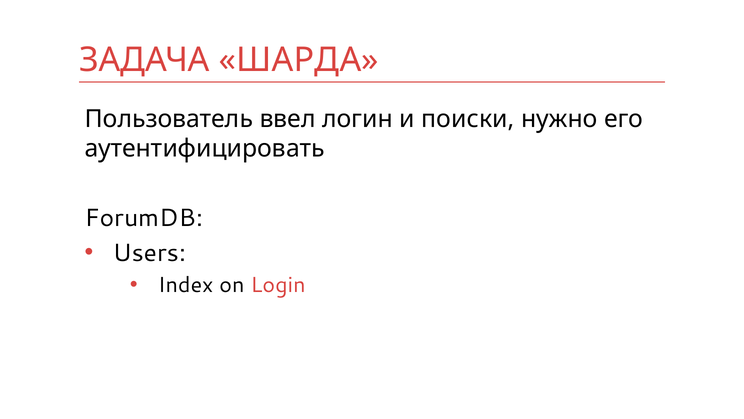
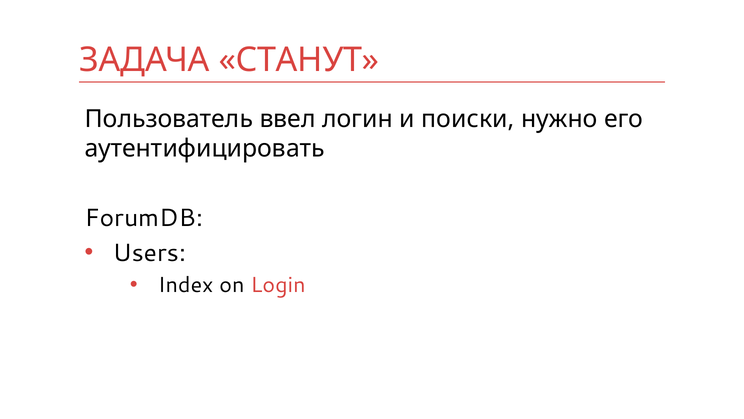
ШАРДА: ШАРДА -> СТАНУТ (299, 60)
